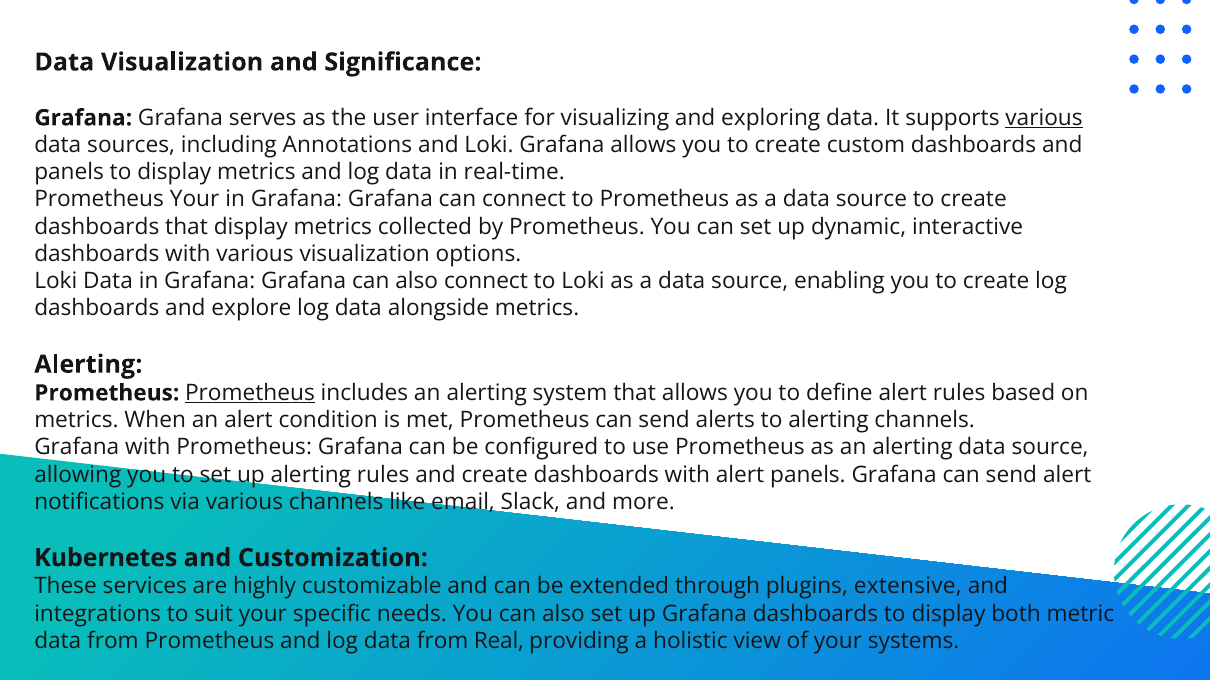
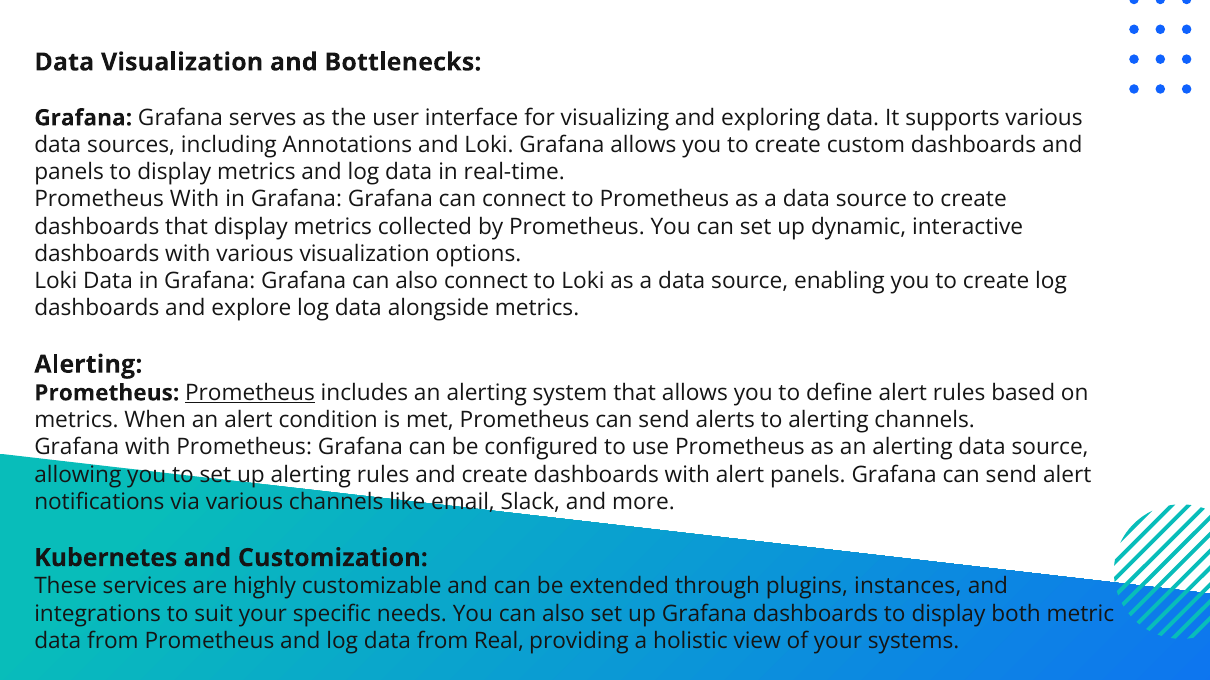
Significance: Significance -> Bottlenecks (403, 62)
various underline: present -> none (1044, 118)
Prometheus Your: Your -> With (195, 200)
extensive: extensive -> instances (908, 587)
